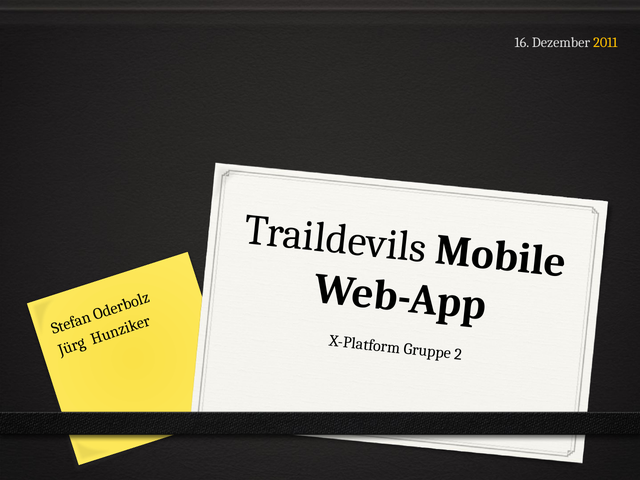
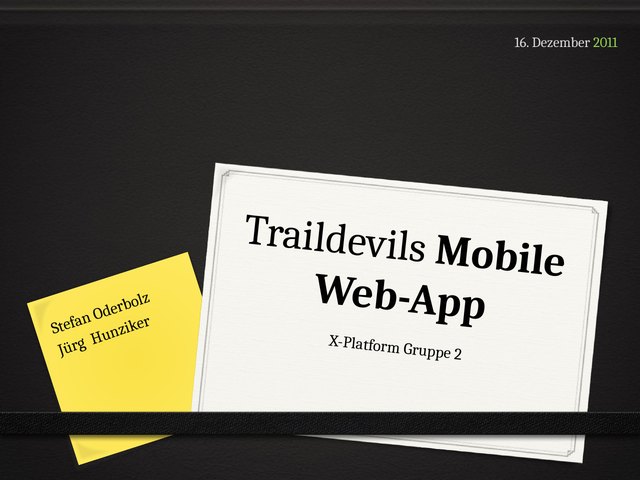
2011 colour: yellow -> light green (605, 43)
